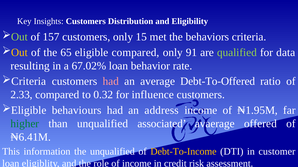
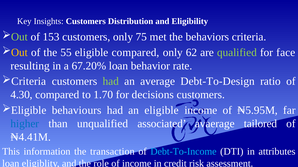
157: 157 -> 153 (51, 37)
15: 15 -> 75 (141, 37)
65: 65 -> 55 (66, 53)
91: 91 -> 62 (191, 53)
data: data -> face (286, 53)
67.02%: 67.02% -> 67.20% (89, 66)
had colour: pink -> light green (111, 82)
Debt-To-Offered: Debt-To-Offered -> Debt-To-Design (218, 82)
2.33: 2.33 -> 4.30 (22, 95)
0.32: 0.32 -> 1.70 (103, 95)
influence: influence -> decisions (153, 95)
an address: address -> eligible (162, 111)
₦1.95M: ₦1.95M -> ₦5.95M (258, 111)
higher colour: green -> blue (25, 124)
offered: offered -> tailored (261, 124)
₦6.41M: ₦6.41M -> ₦4.41M (31, 138)
the unqualified: unqualified -> transaction (112, 152)
Debt-To-Income colour: yellow -> light blue (183, 152)
customer: customer -> attributes (277, 152)
